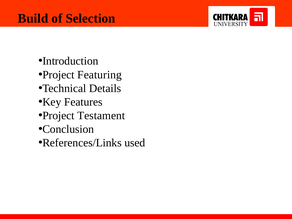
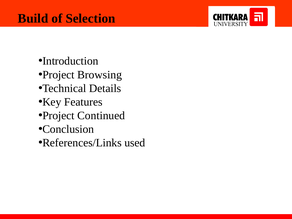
Featuring: Featuring -> Browsing (100, 75)
Testament: Testament -> Continued (101, 116)
